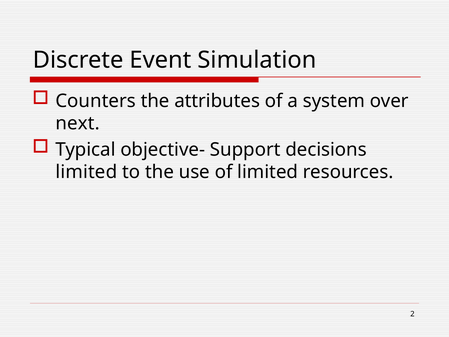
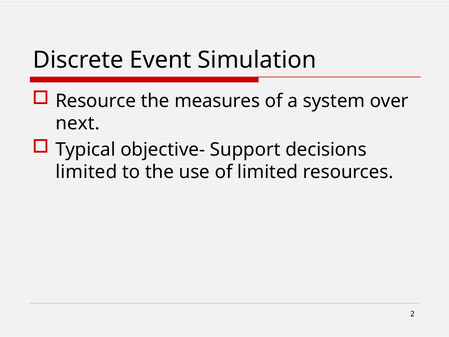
Counters: Counters -> Resource (96, 101)
attributes: attributes -> measures (217, 101)
